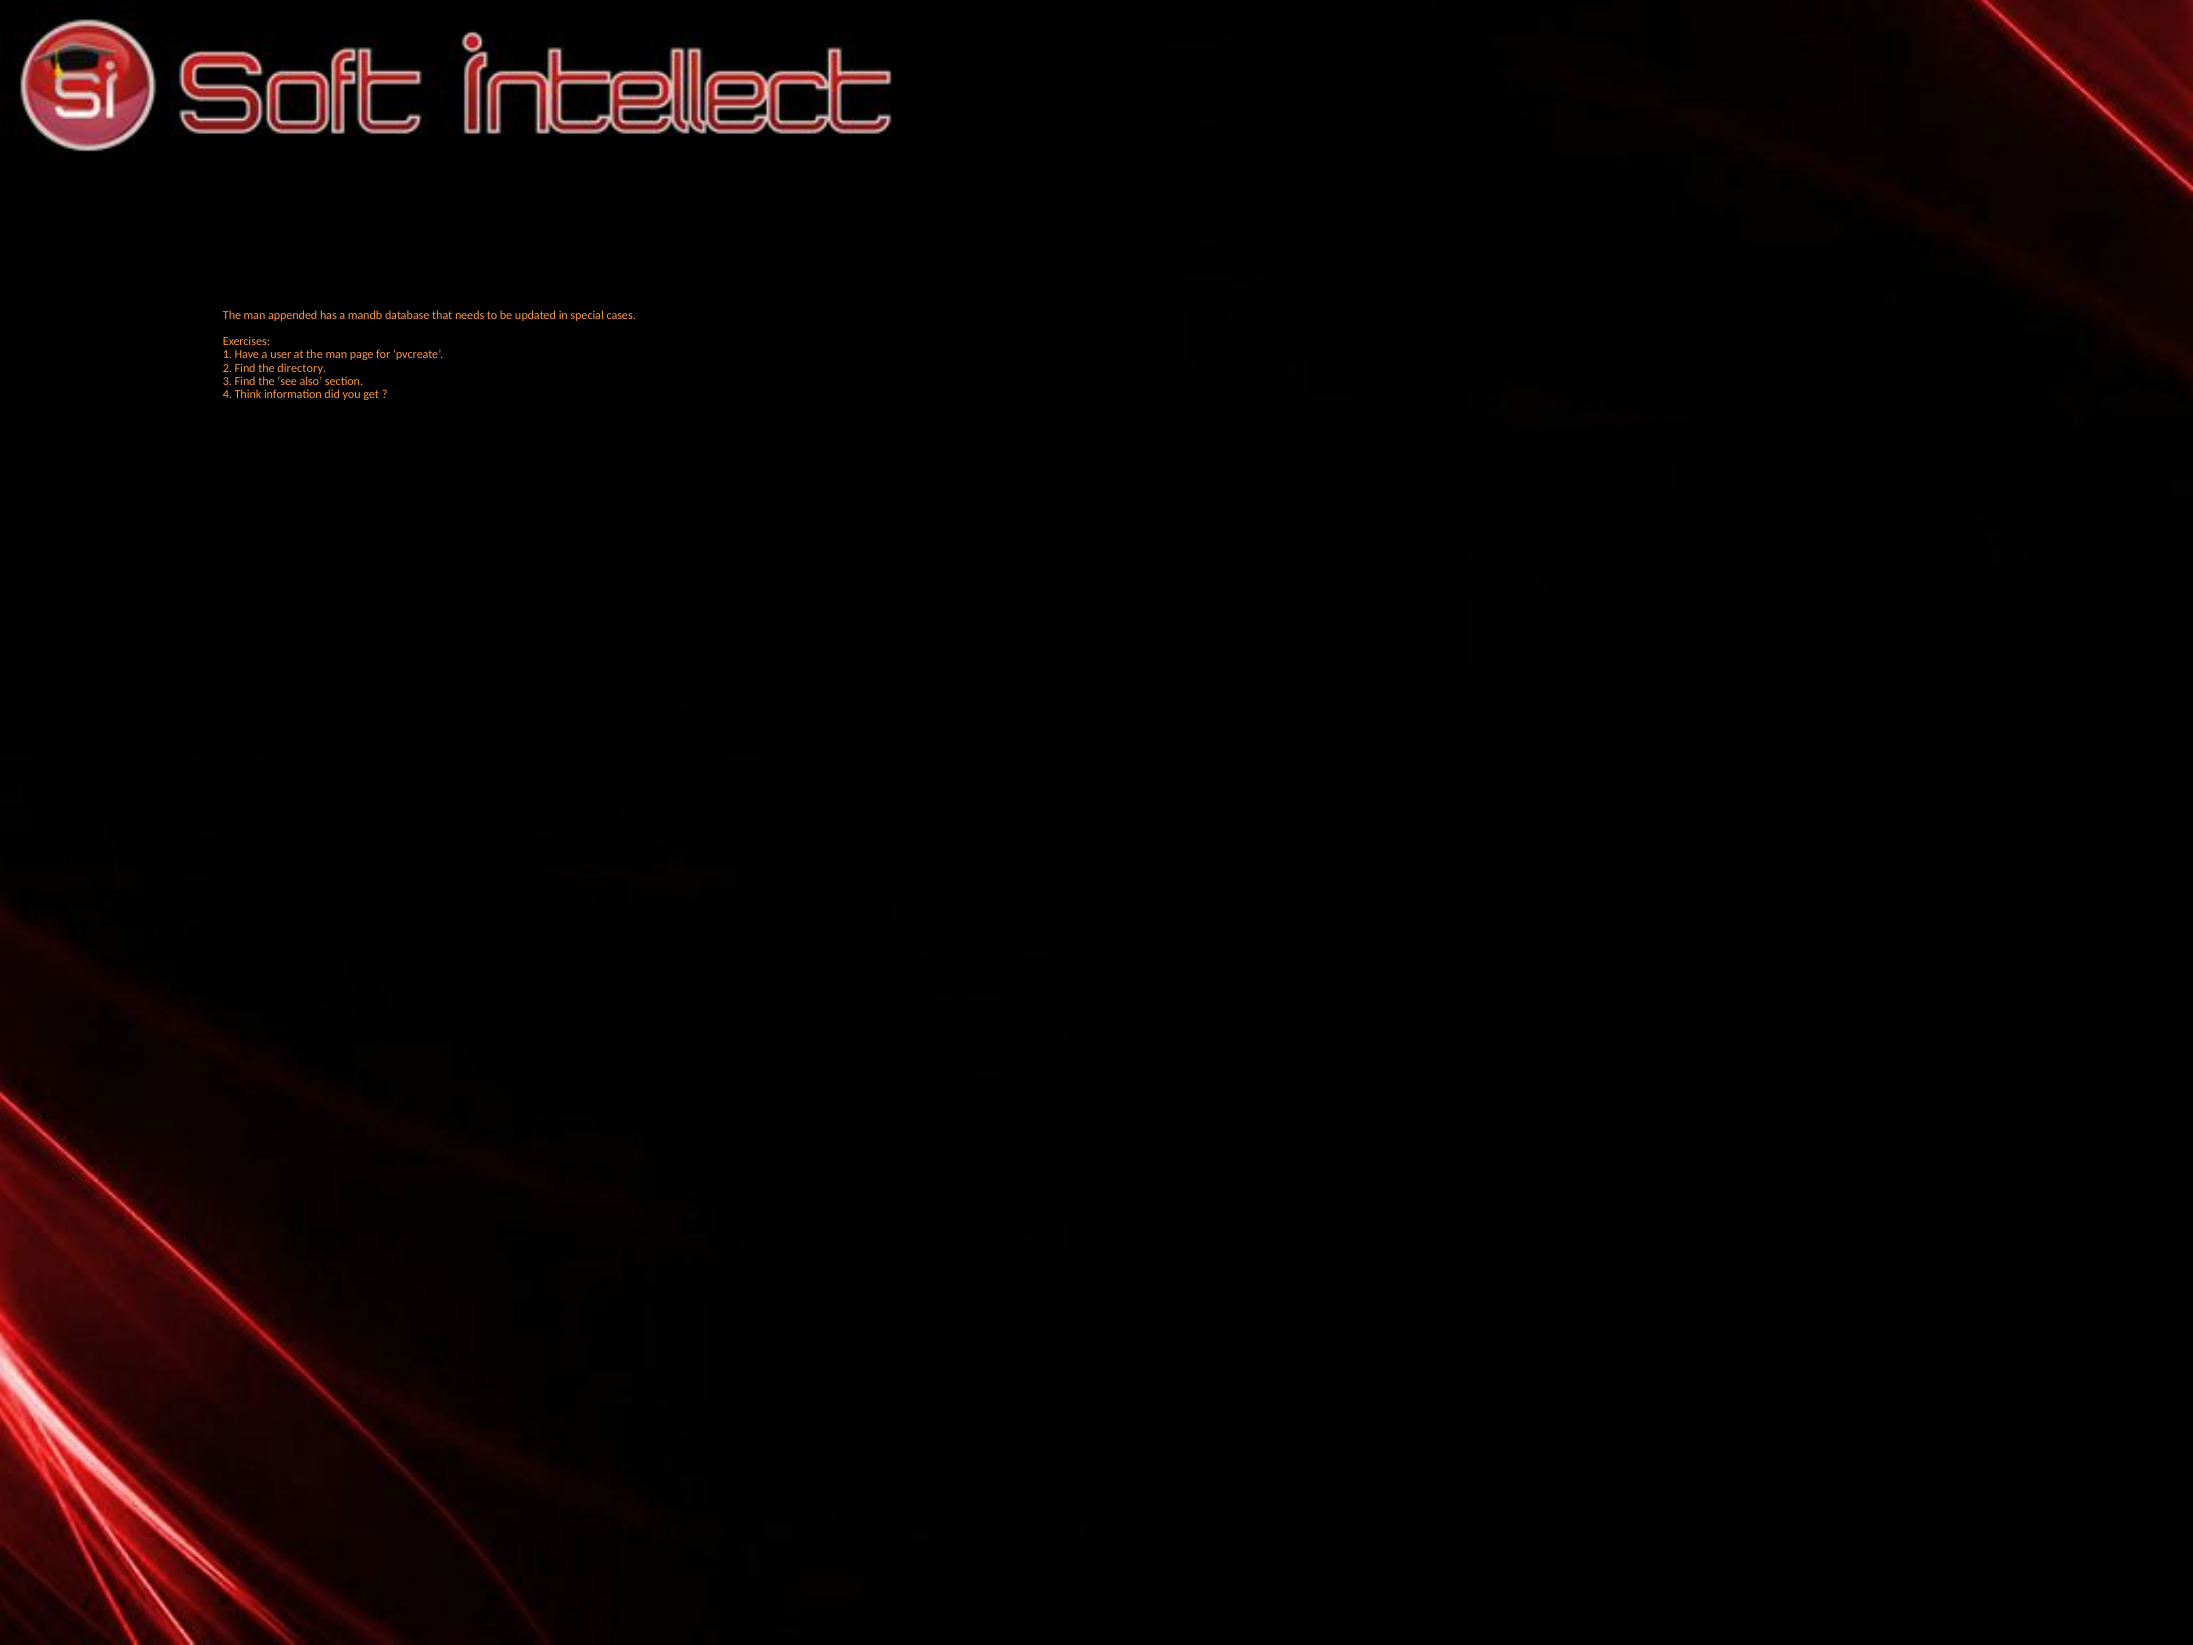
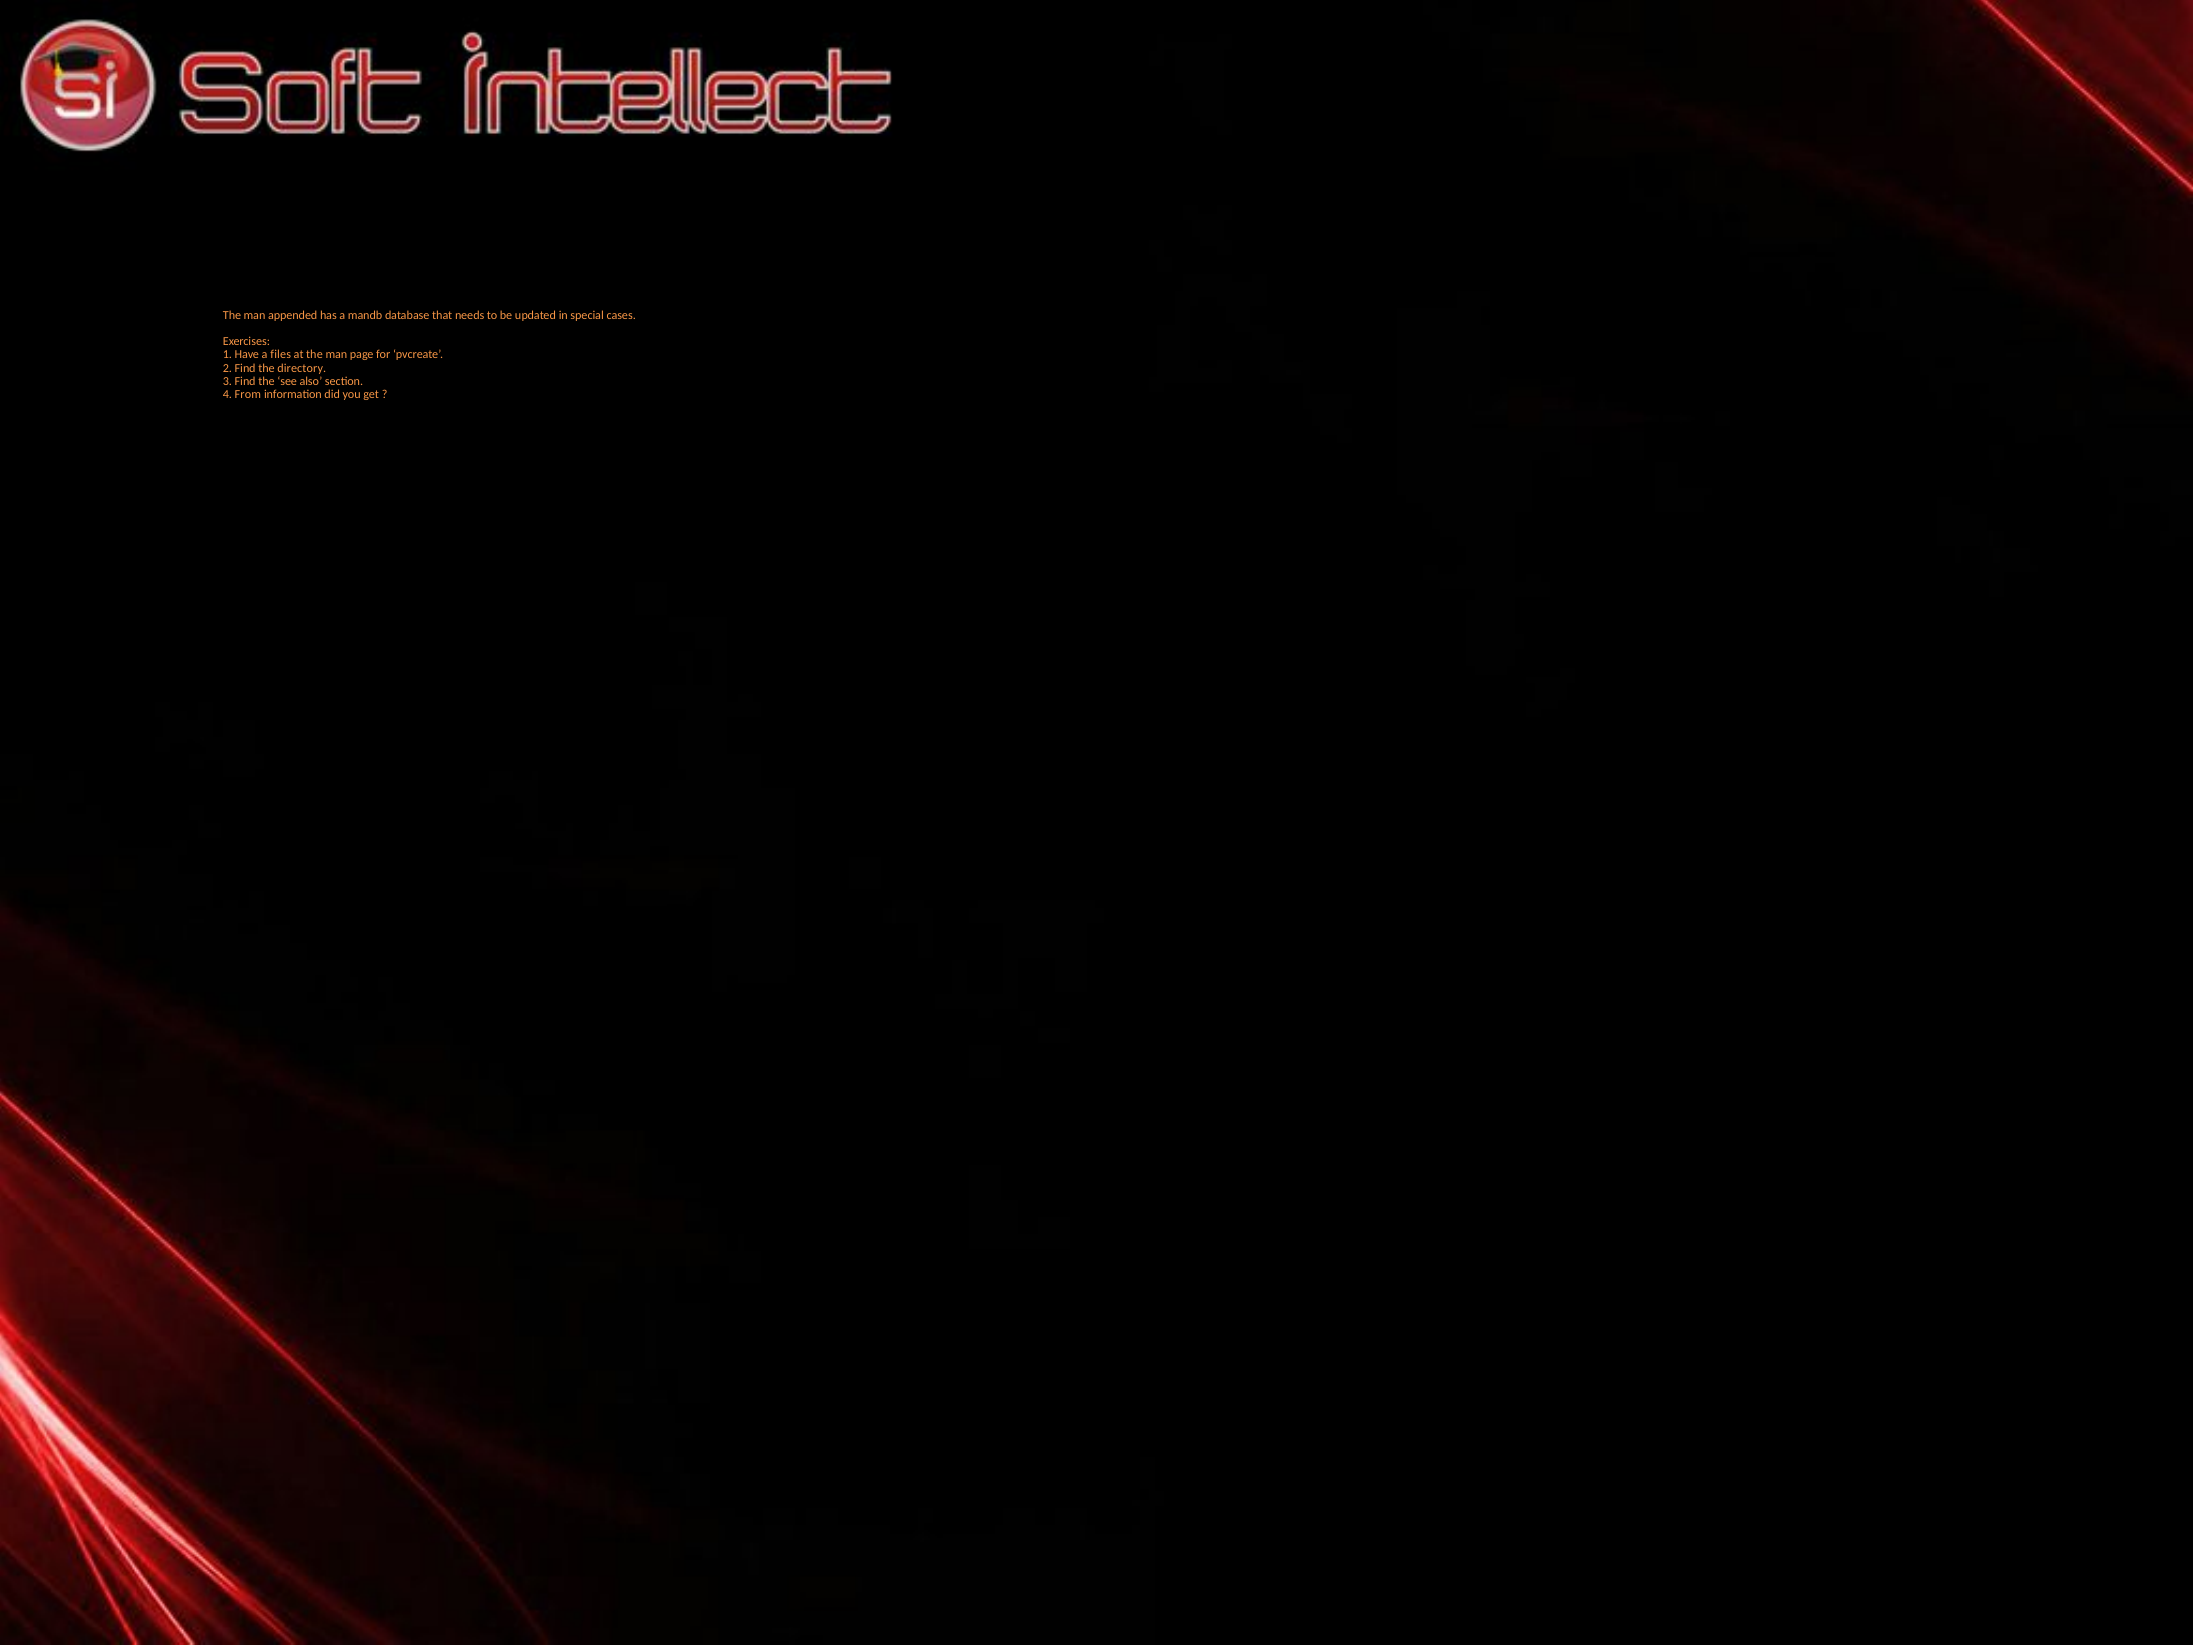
user: user -> files (281, 355)
Think: Think -> From (248, 394)
